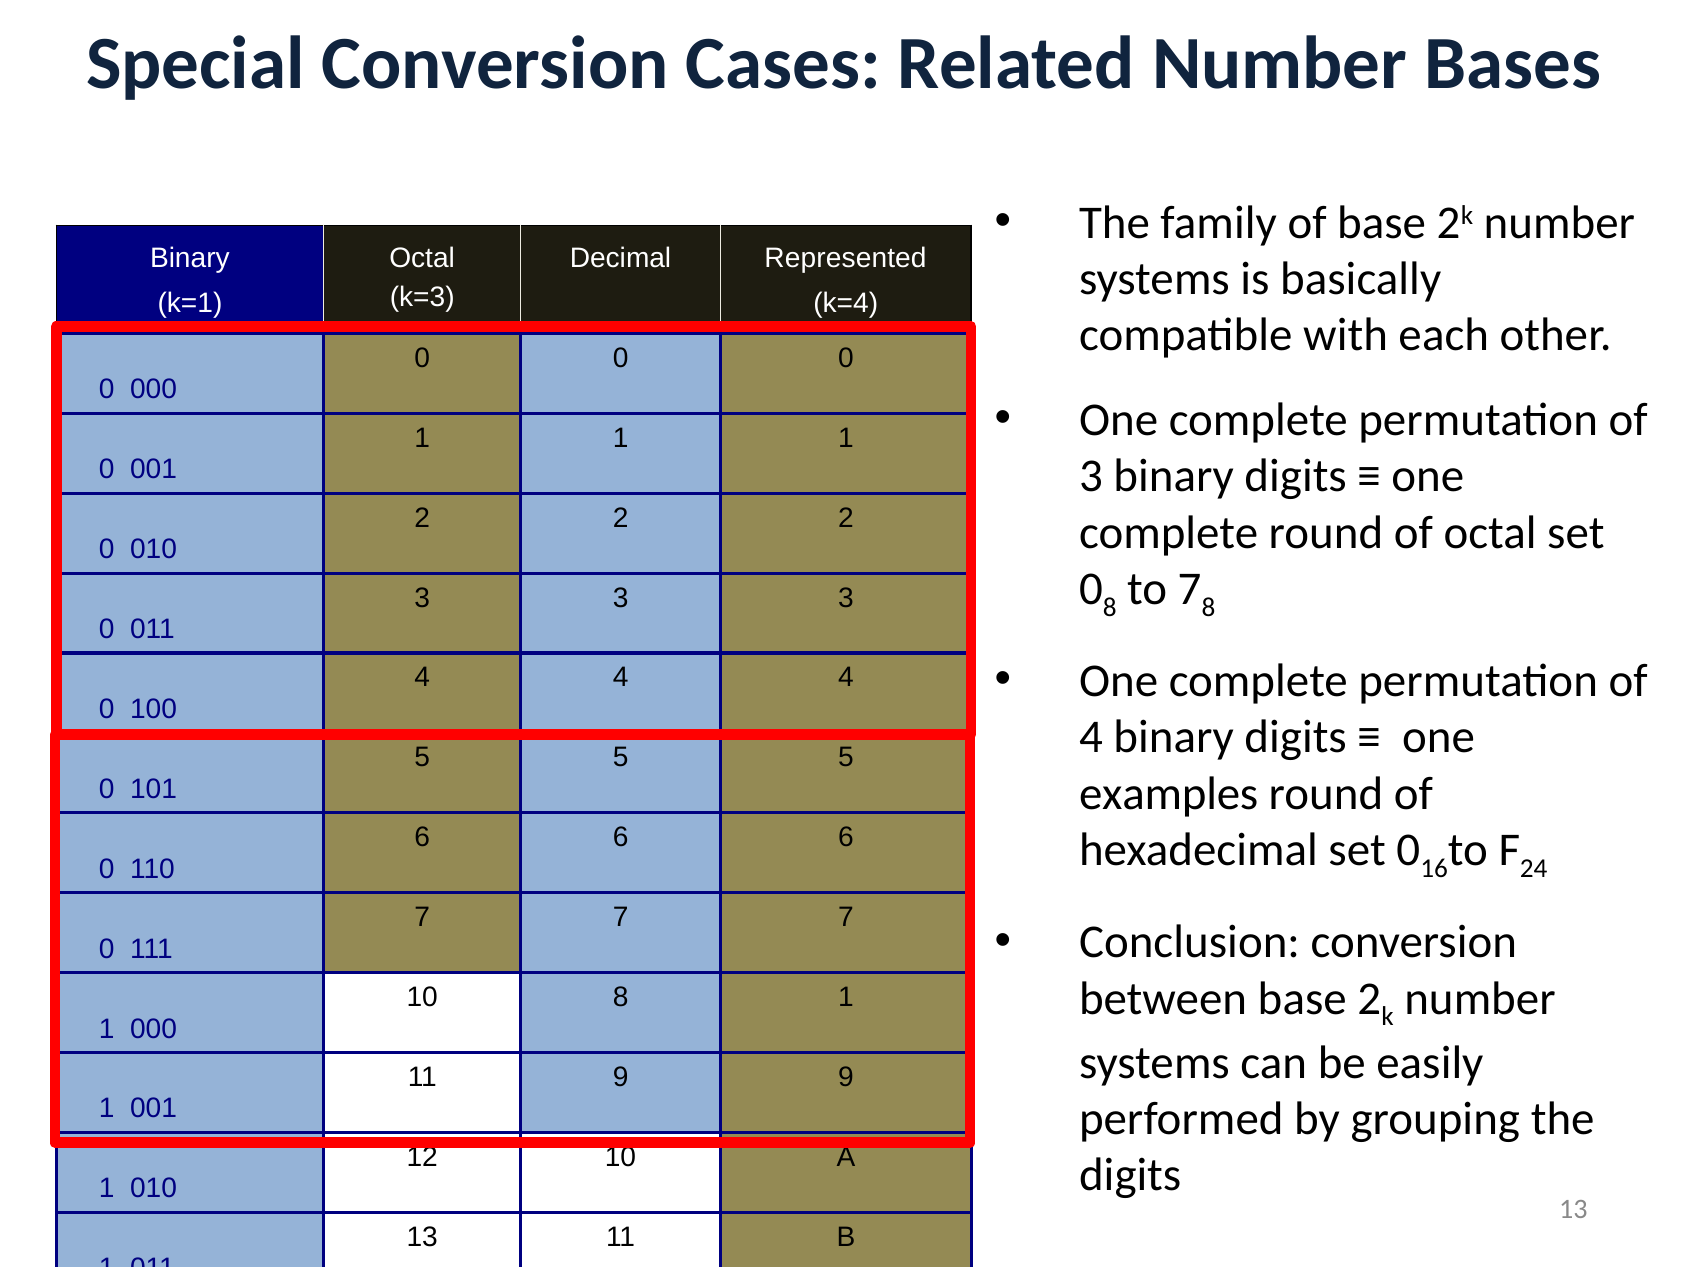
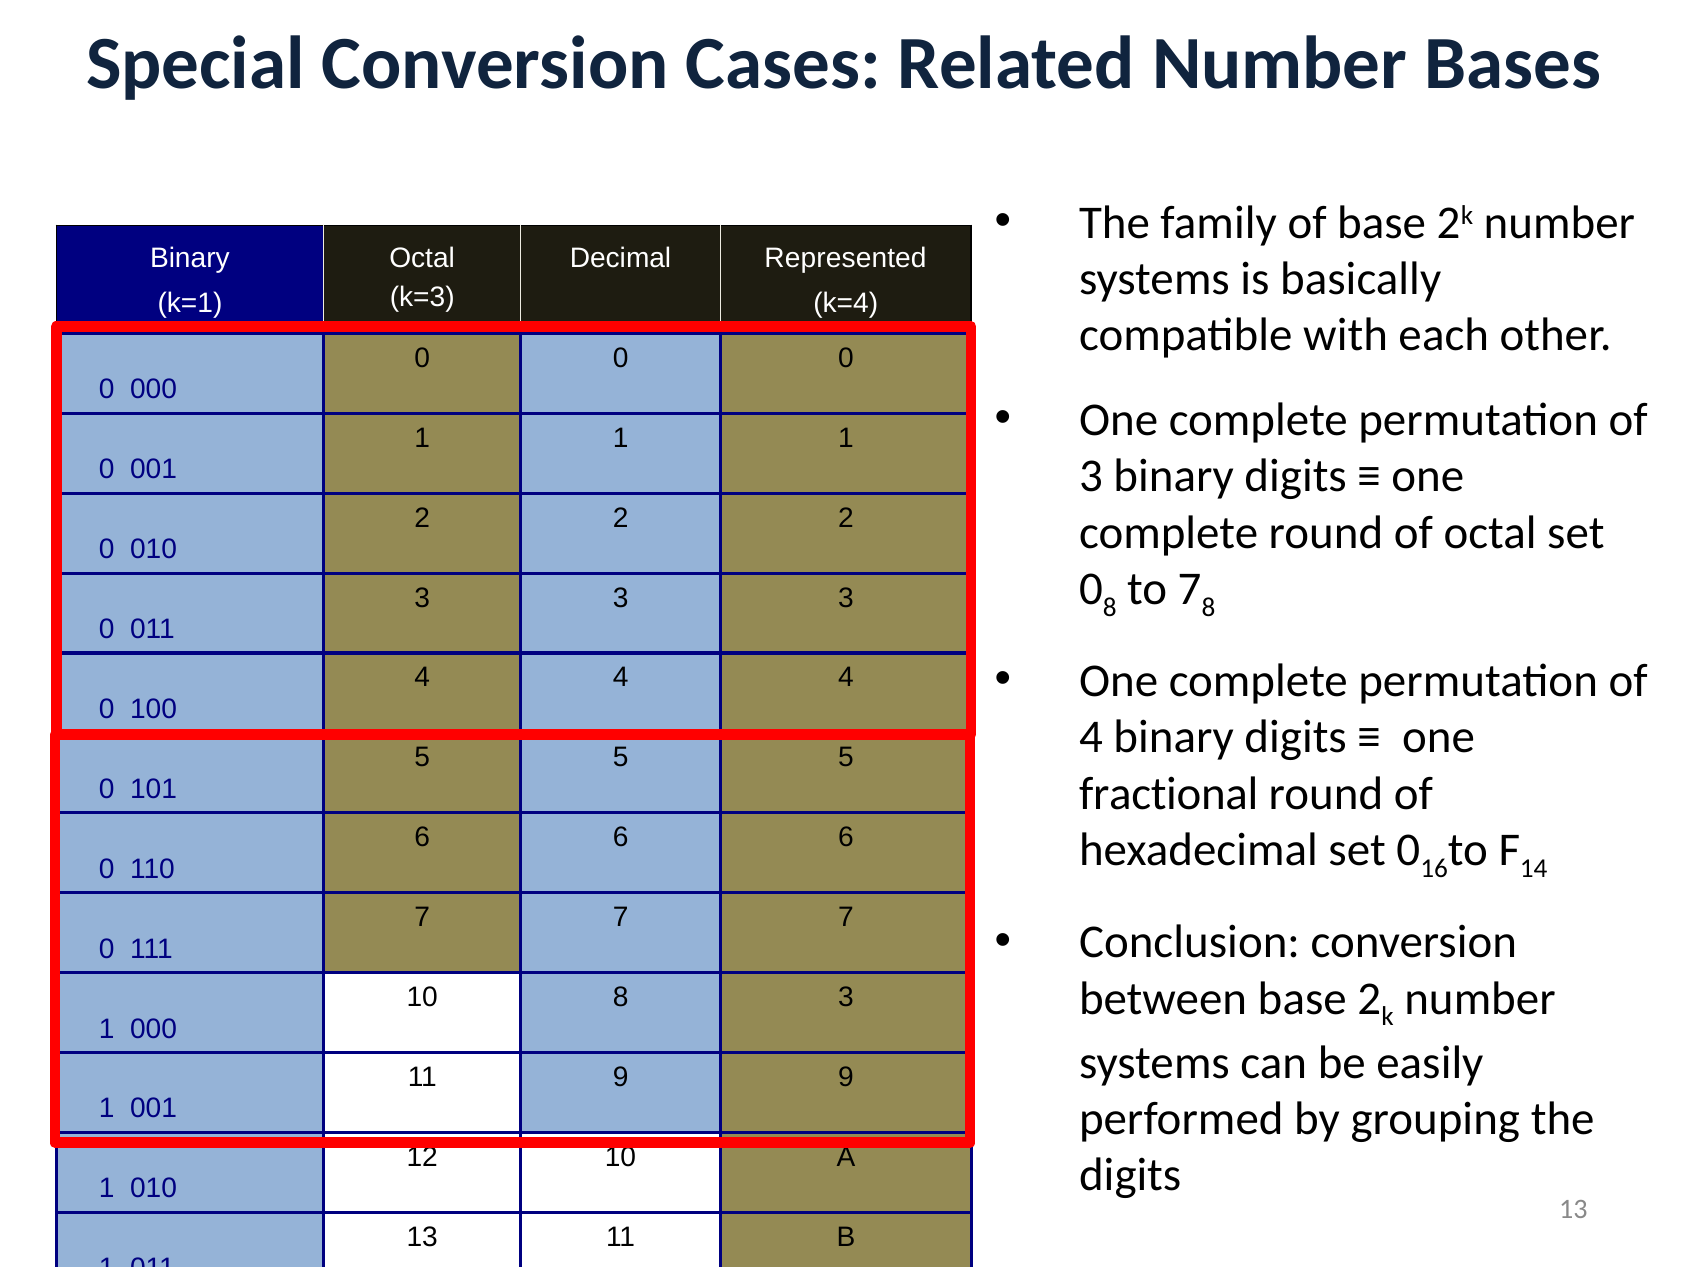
examples: examples -> fractional (1169, 794)
F 24: 24 -> 14 (1534, 868)
8 1: 1 -> 3 (846, 997)
